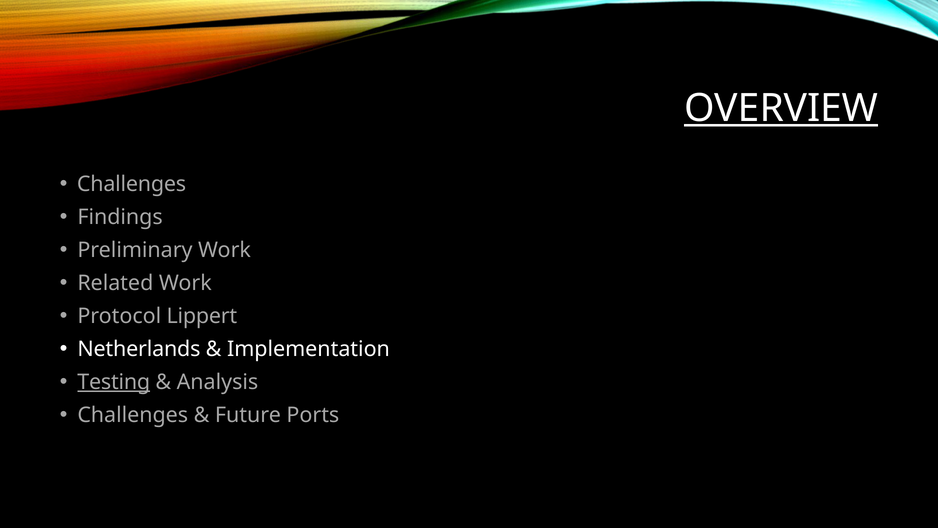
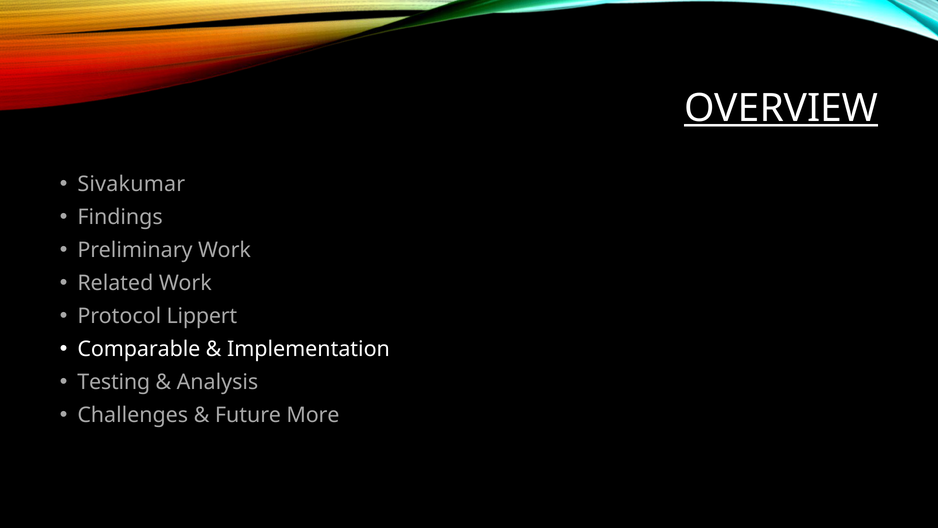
Challenges: Challenges -> Sivakumar (131, 184)
Netherlands: Netherlands -> Comparable (139, 349)
Testing underline: present -> none (114, 382)
Ports: Ports -> More (313, 415)
